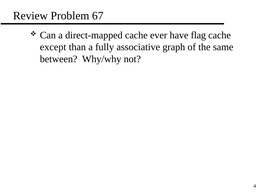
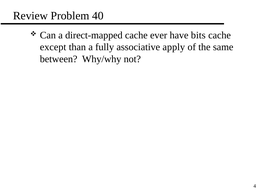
67: 67 -> 40 (98, 16)
flag: flag -> bits (198, 35)
graph: graph -> apply (174, 47)
